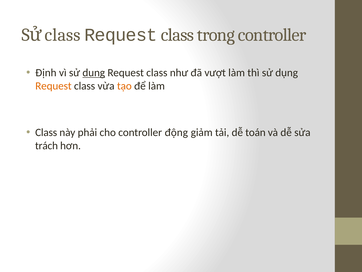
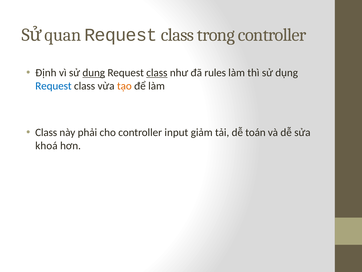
class: class -> quan (63, 35)
class underline: none -> present (157, 73)
vượt: vượt -> rules (215, 73)
Request colour: orange -> blue (53, 86)
động: động -> input (176, 132)
trách: trách -> khoá (46, 146)
